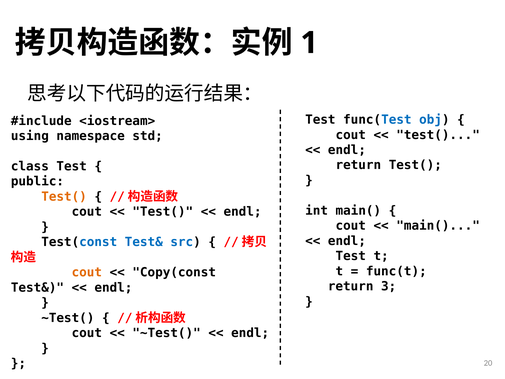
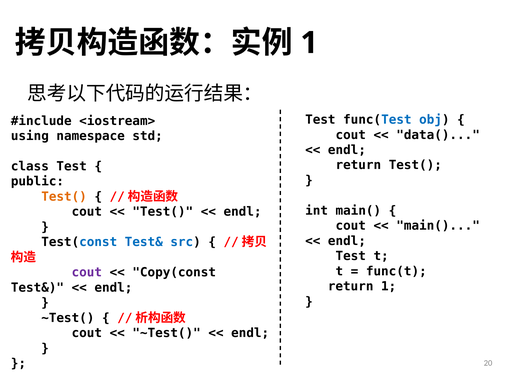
test(: test( -> data( (438, 135)
cout colour: orange -> purple (87, 272)
return 3: 3 -> 1 (389, 286)
